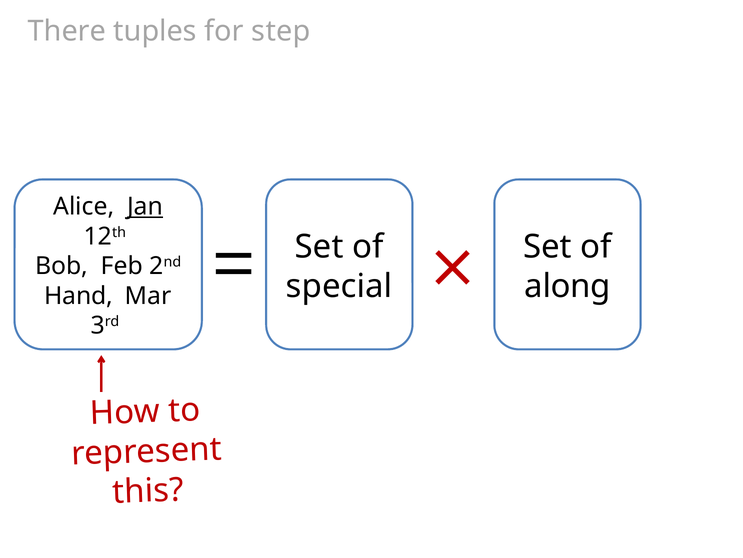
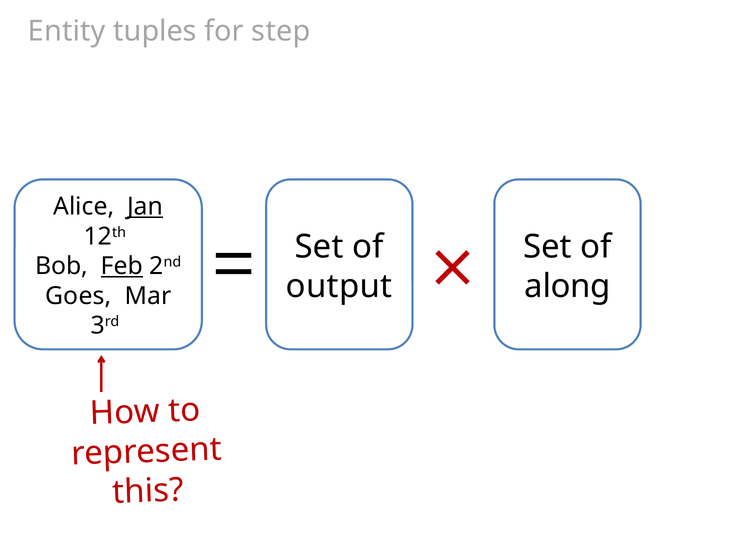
There: There -> Entity (67, 31)
Feb underline: none -> present (122, 266)
special: special -> output (339, 286)
Hand: Hand -> Goes (78, 295)
